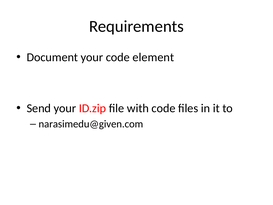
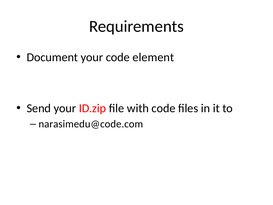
narasimedu@given.com: narasimedu@given.com -> narasimedu@code.com (91, 124)
